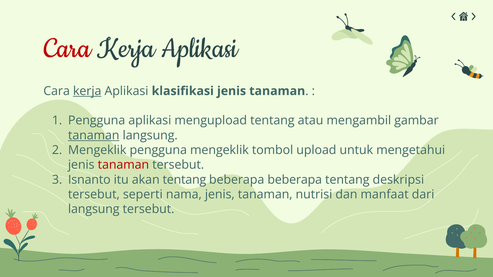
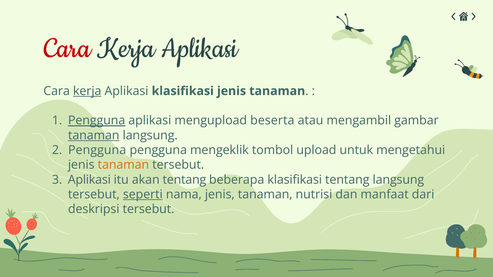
Pengguna underline: none -> present (97, 121)
mengupload tentang: tentang -> beserta (272, 121)
Mengeklik: Mengeklik -> Pengguna (97, 150)
tanaman colour: red -> orange (123, 165)
Isnanto: Isnanto -> Aplikasi (89, 180)
beberapa beberapa: beberapa -> klasifikasi (295, 180)
tentang deskripsi: deskripsi -> langsung (398, 180)
seperti underline: none -> present (143, 195)
langsung: langsung -> deskripsi (94, 209)
